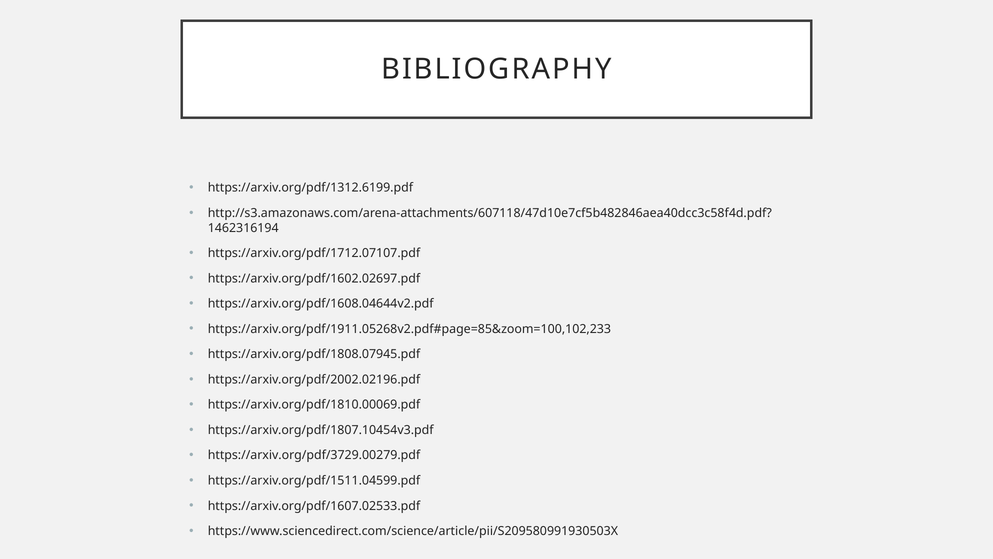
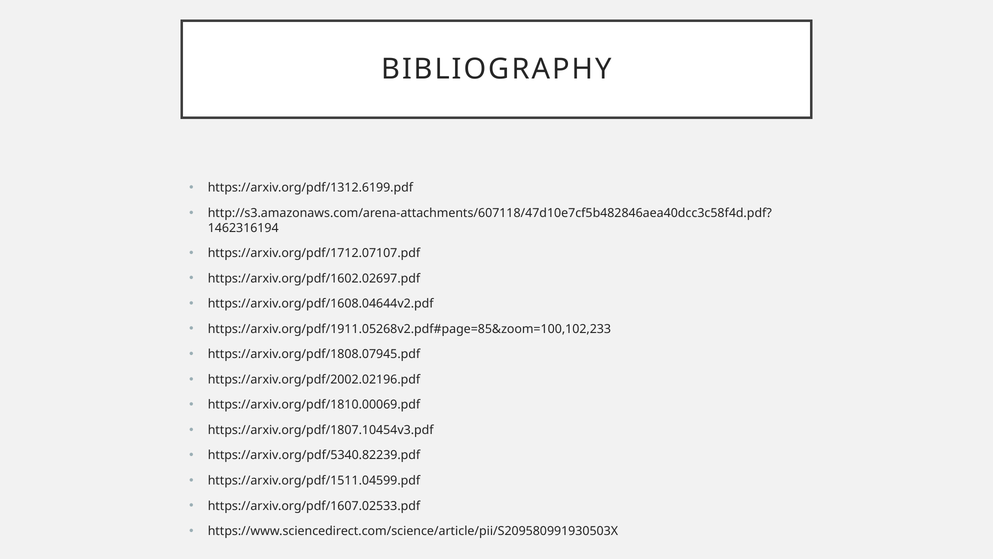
https://arxiv.org/pdf/3729.00279.pdf: https://arxiv.org/pdf/3729.00279.pdf -> https://arxiv.org/pdf/5340.82239.pdf (314, 455)
